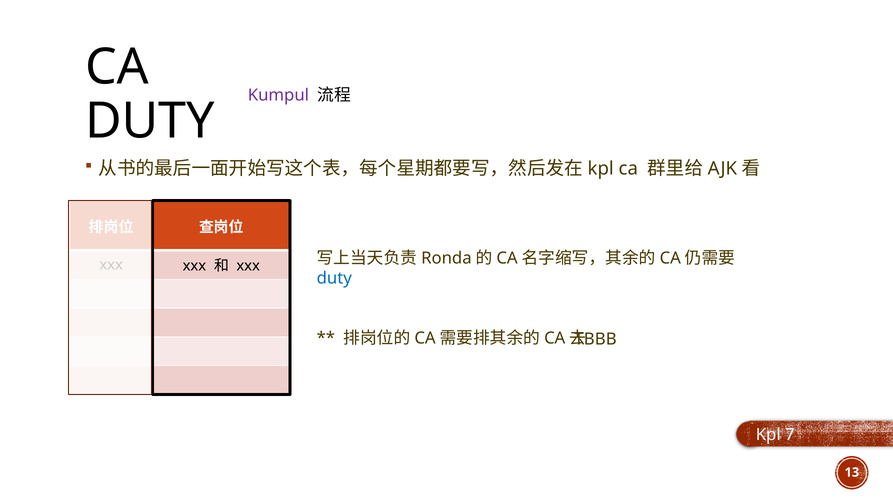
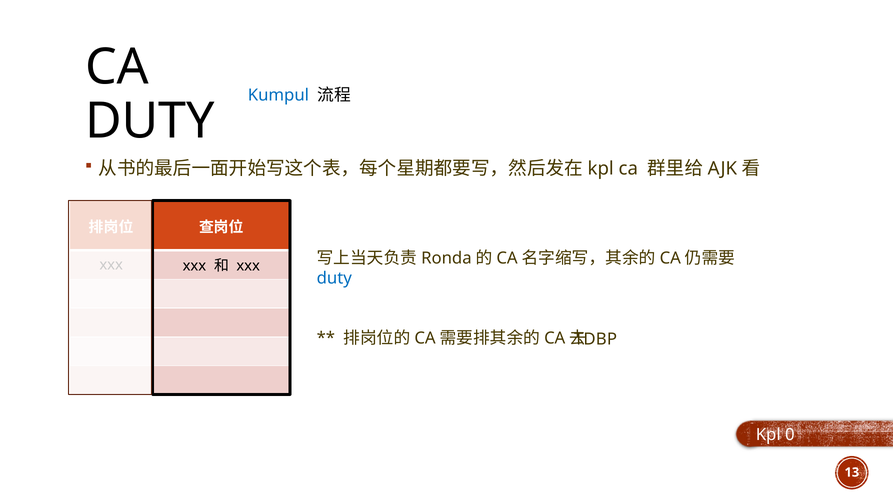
Kumpul colour: purple -> blue (278, 95)
TBBB: TBBB -> TDBP (596, 339)
7: 7 -> 0 (790, 435)
